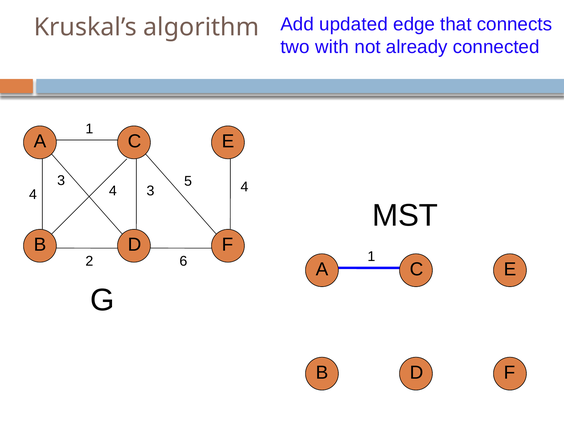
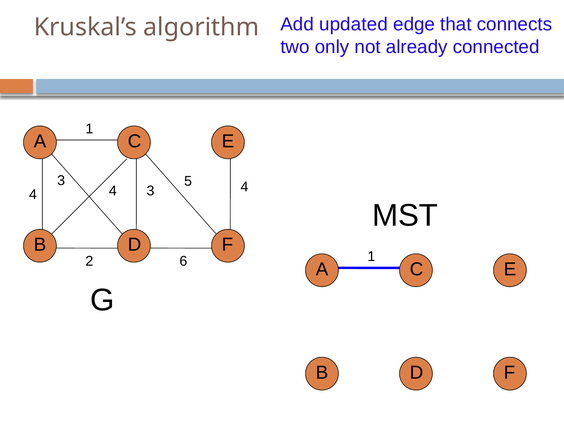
with: with -> only (332, 47)
